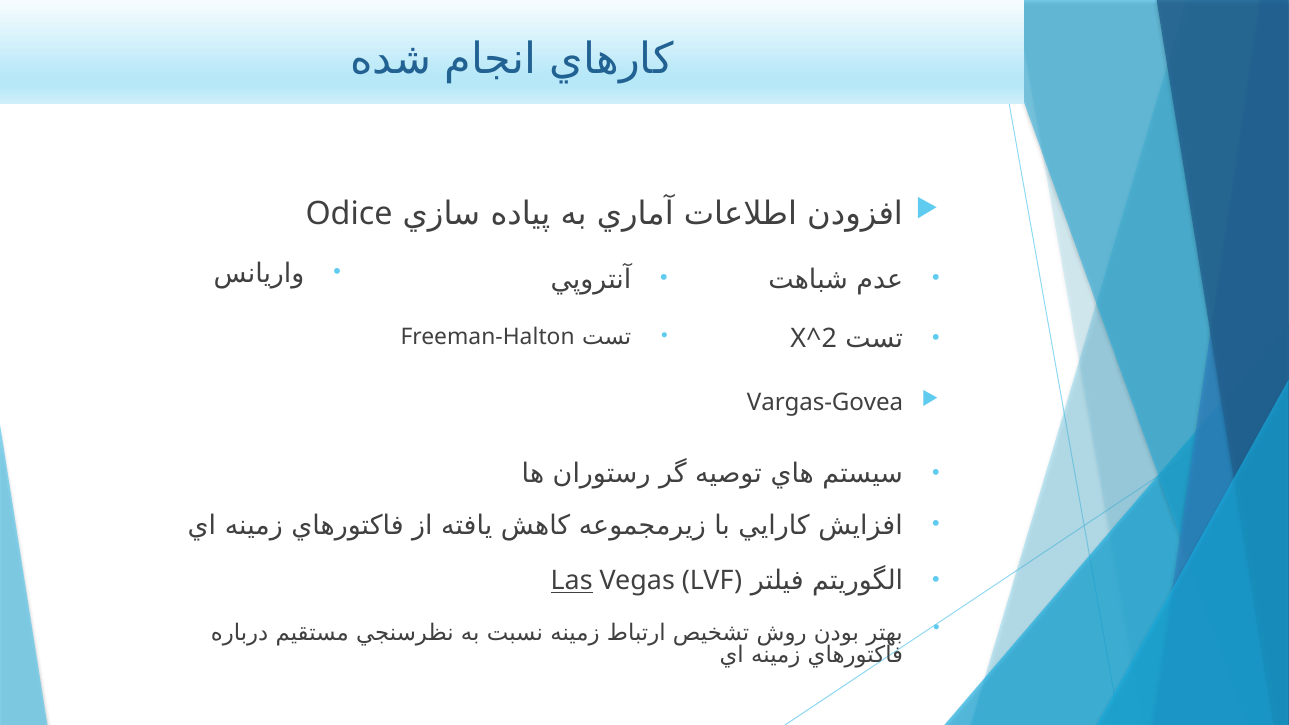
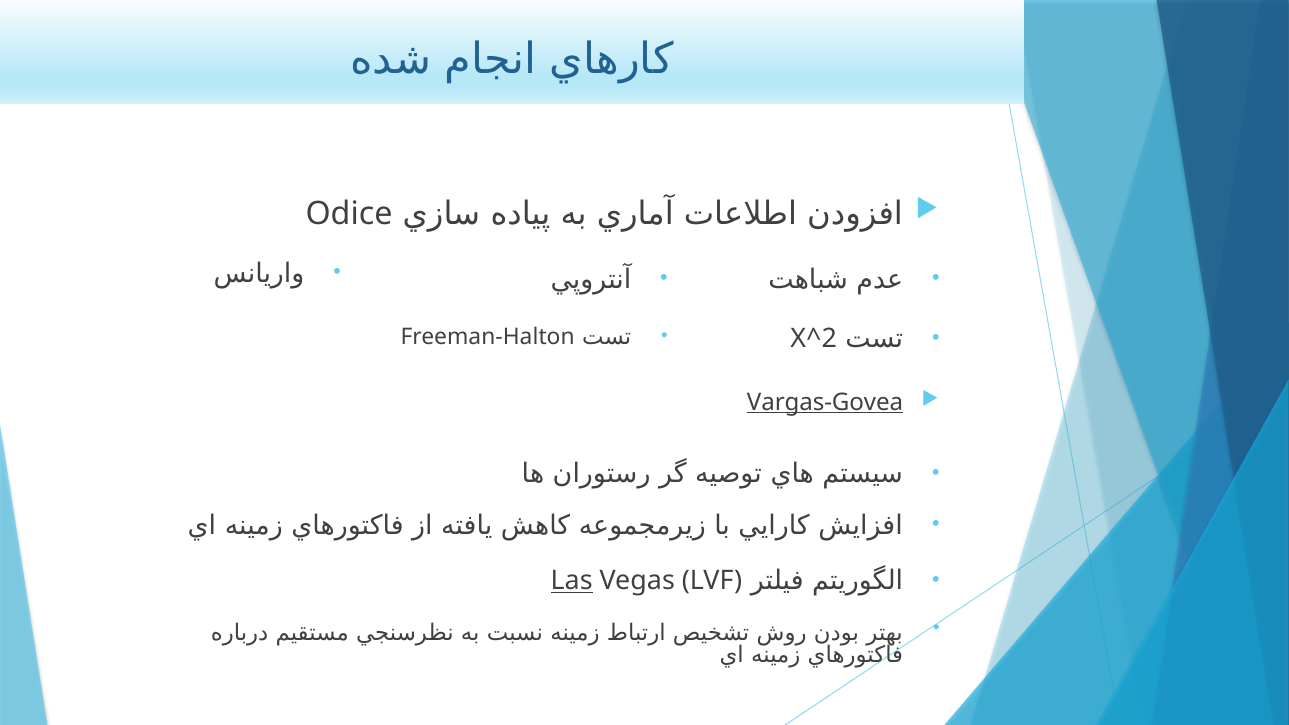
Vargas-Govea underline: none -> present (825, 402)
